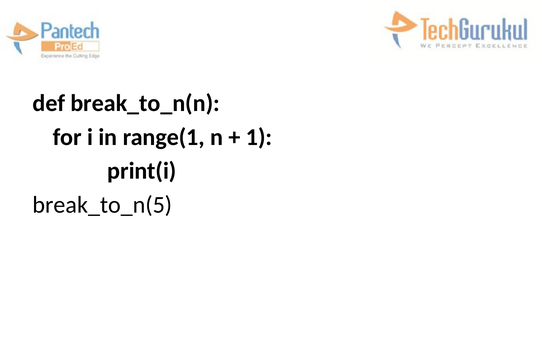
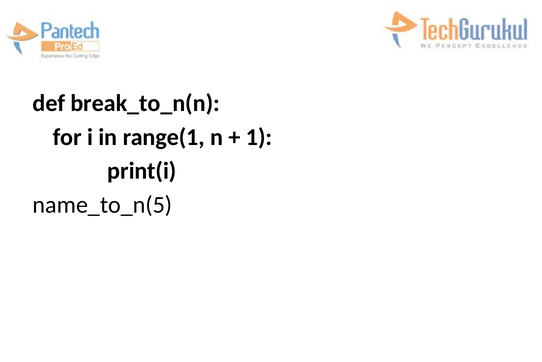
break_to_n(5: break_to_n(5 -> name_to_n(5 (102, 204)
